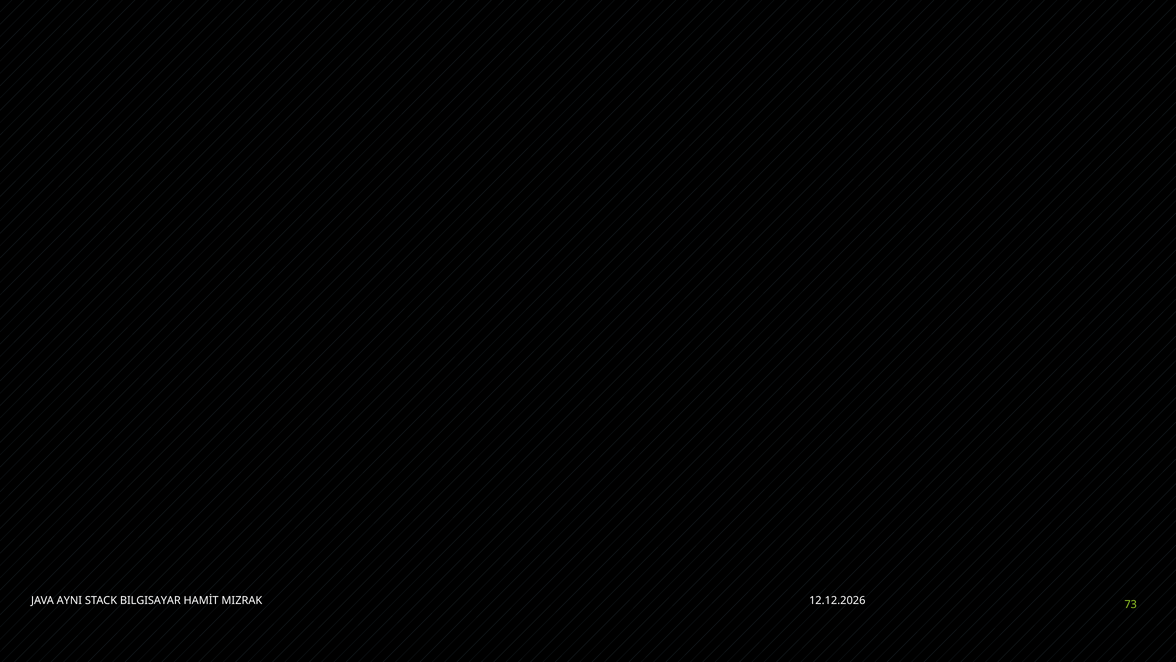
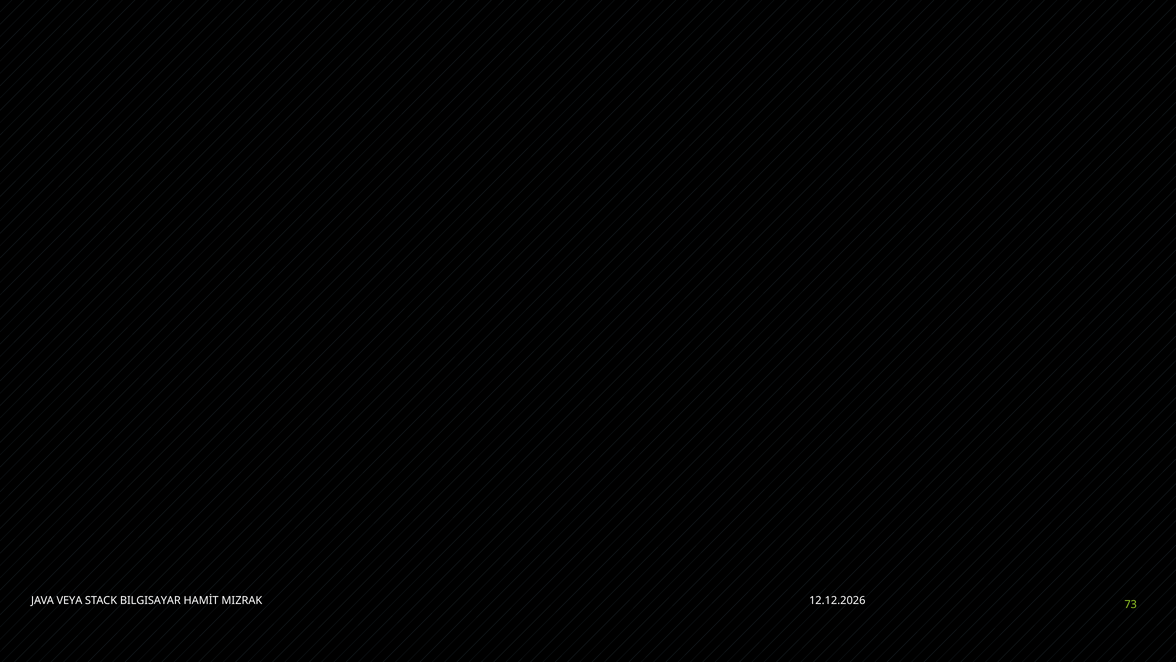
AYNI: AYNI -> VEYA (69, 600)
